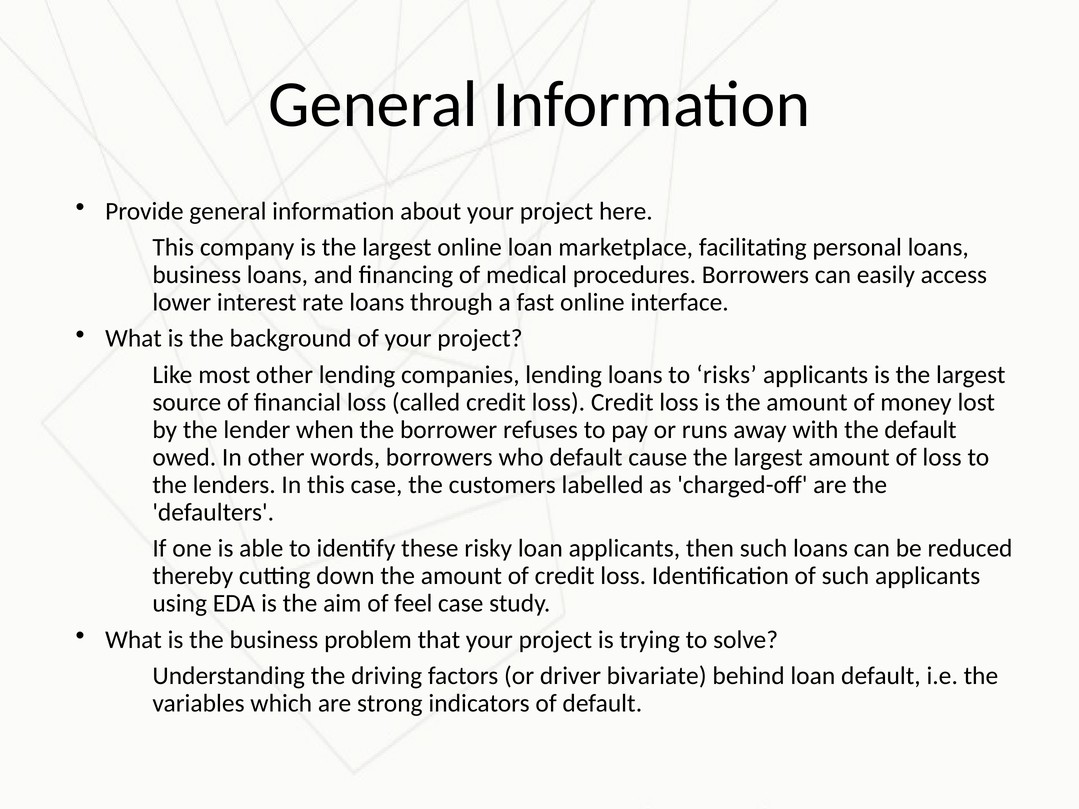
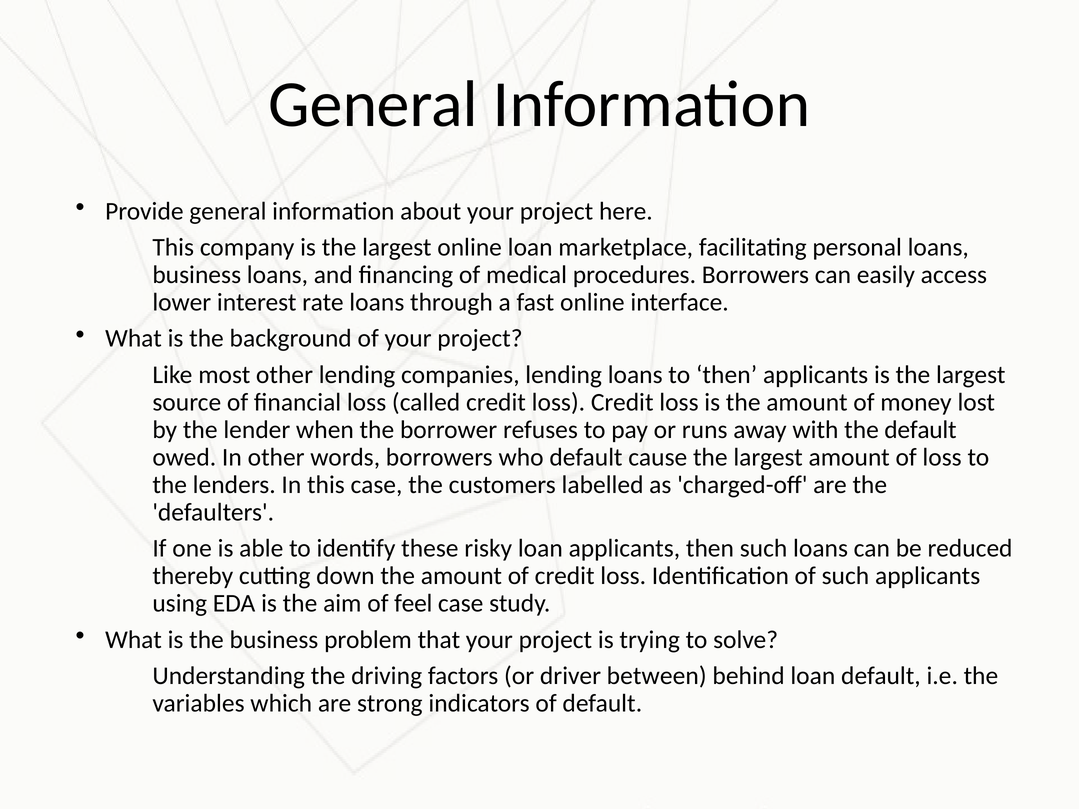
to risks: risks -> then (727, 375)
bivariate: bivariate -> between (657, 676)
